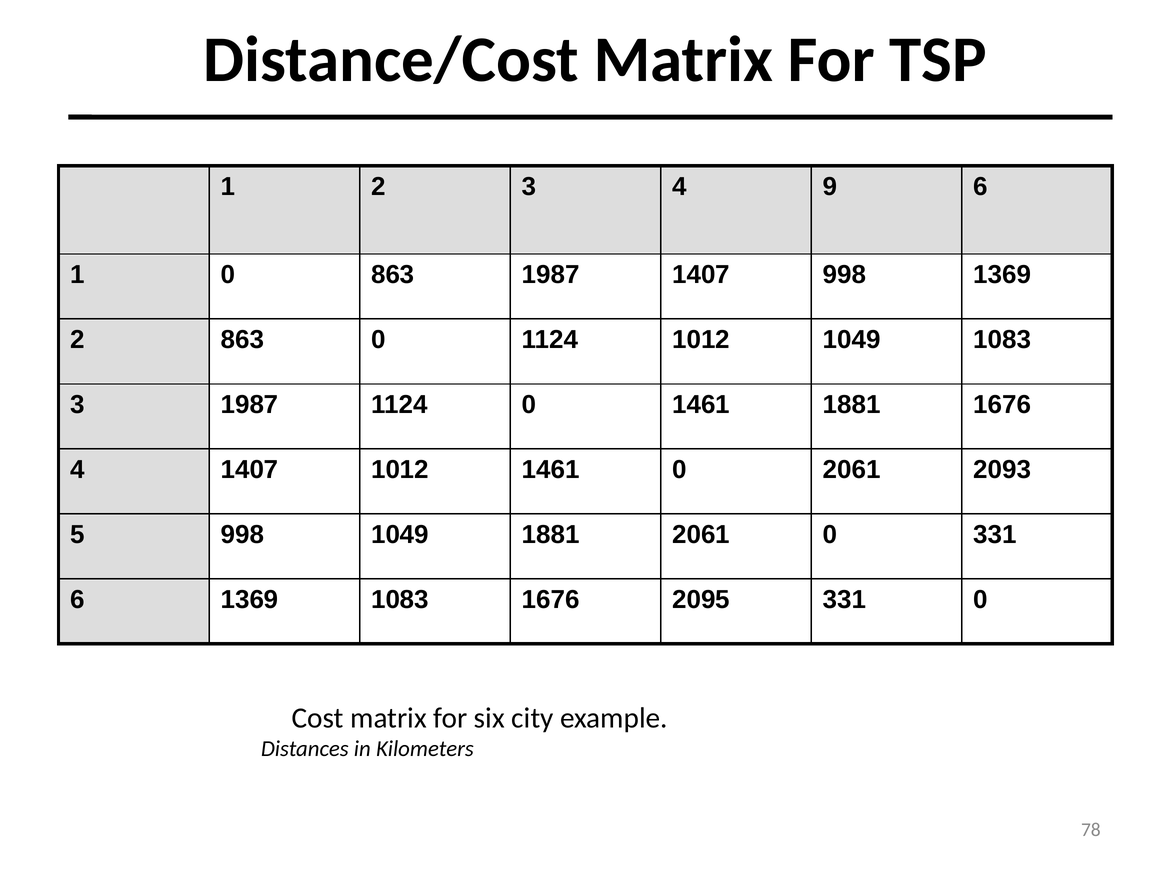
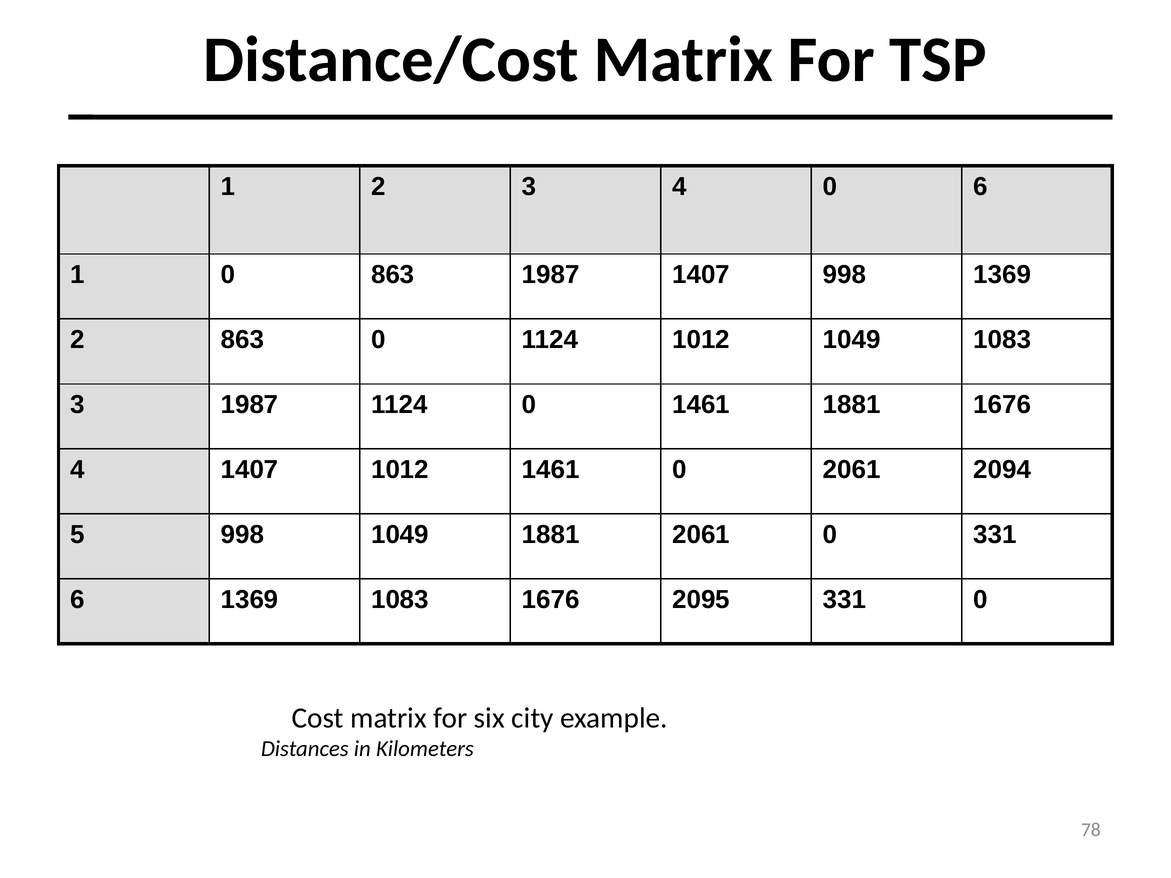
4 9: 9 -> 0 (830, 187)
2093: 2093 -> 2094 (1002, 470)
